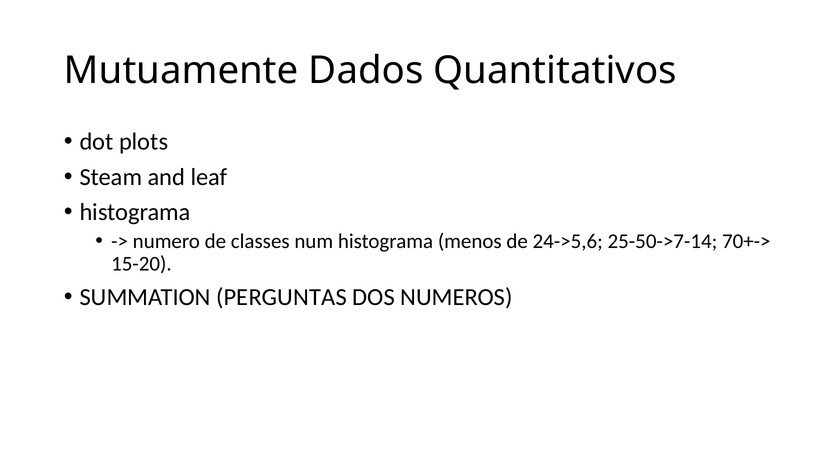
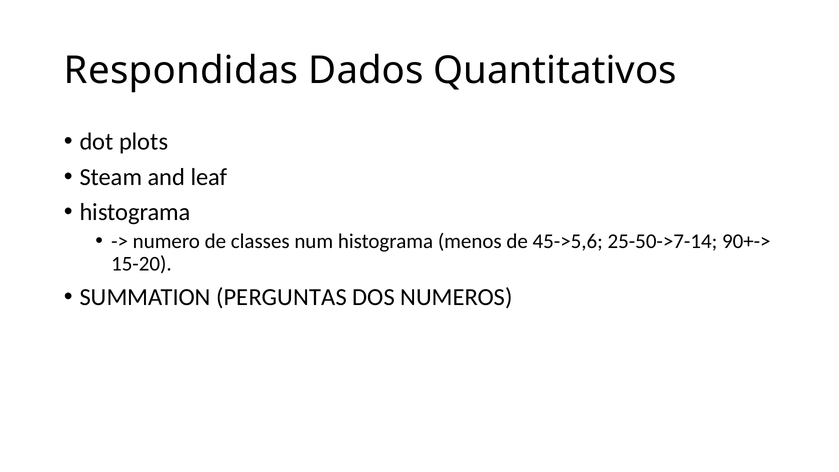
Mutuamente: Mutuamente -> Respondidas (181, 70)
24->5,6: 24->5,6 -> 45->5,6 (568, 241)
70+->: 70+-> -> 90+-> (746, 241)
